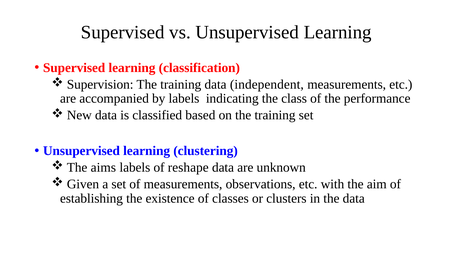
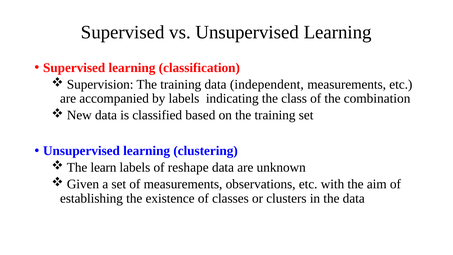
performance: performance -> combination (377, 99)
aims: aims -> learn (103, 167)
